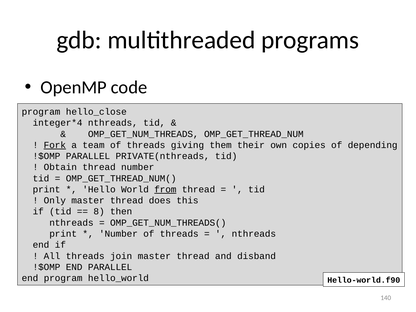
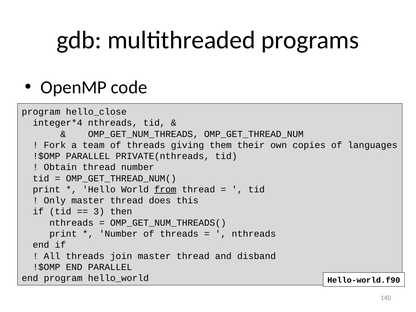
Fork underline: present -> none (55, 145)
depending: depending -> languages (373, 145)
8: 8 -> 3 (99, 212)
